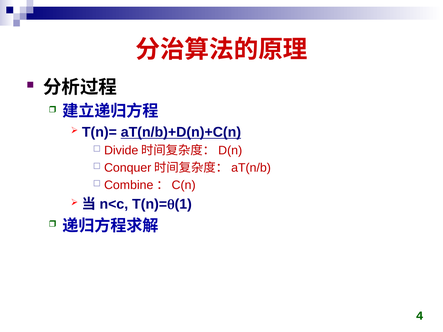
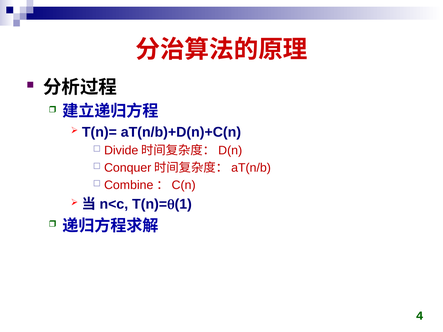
aT(n/b)+D(n)+C(n underline: present -> none (181, 132)
